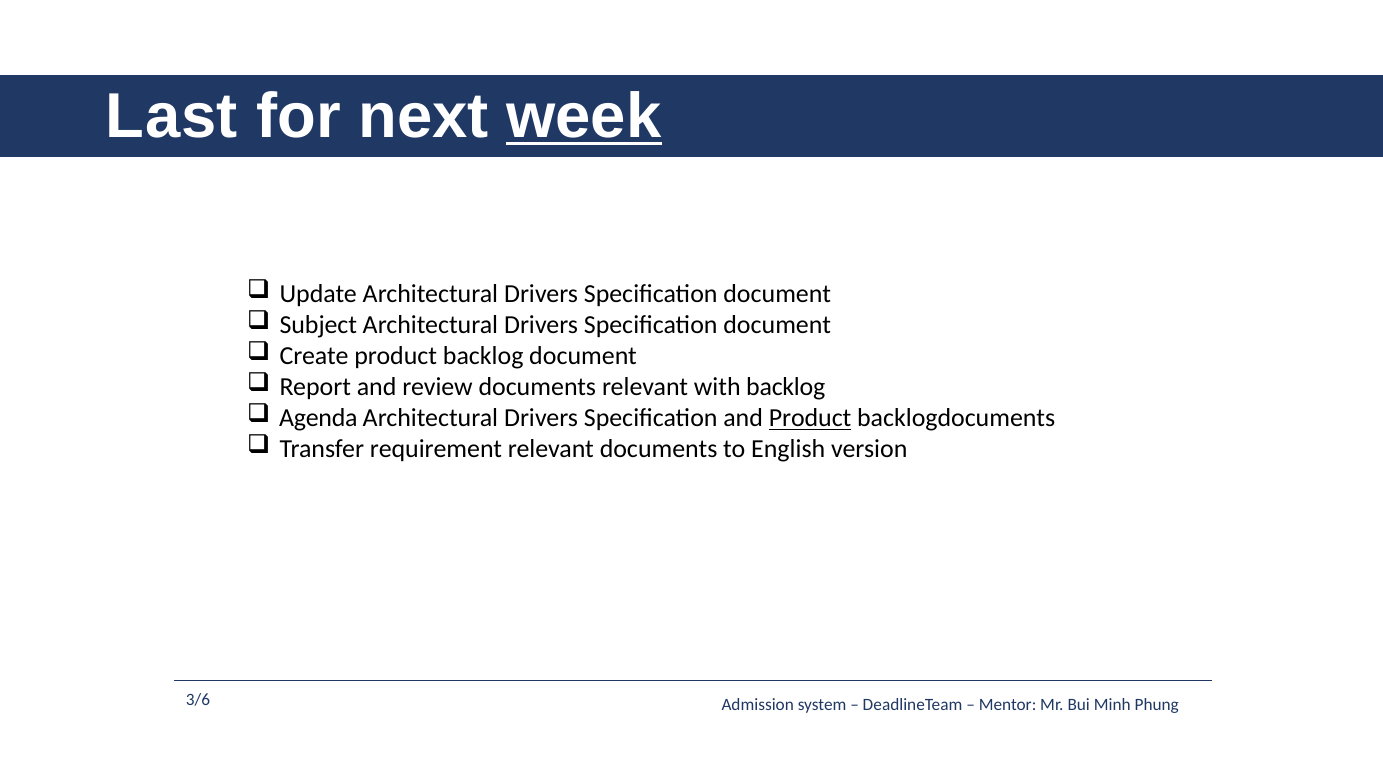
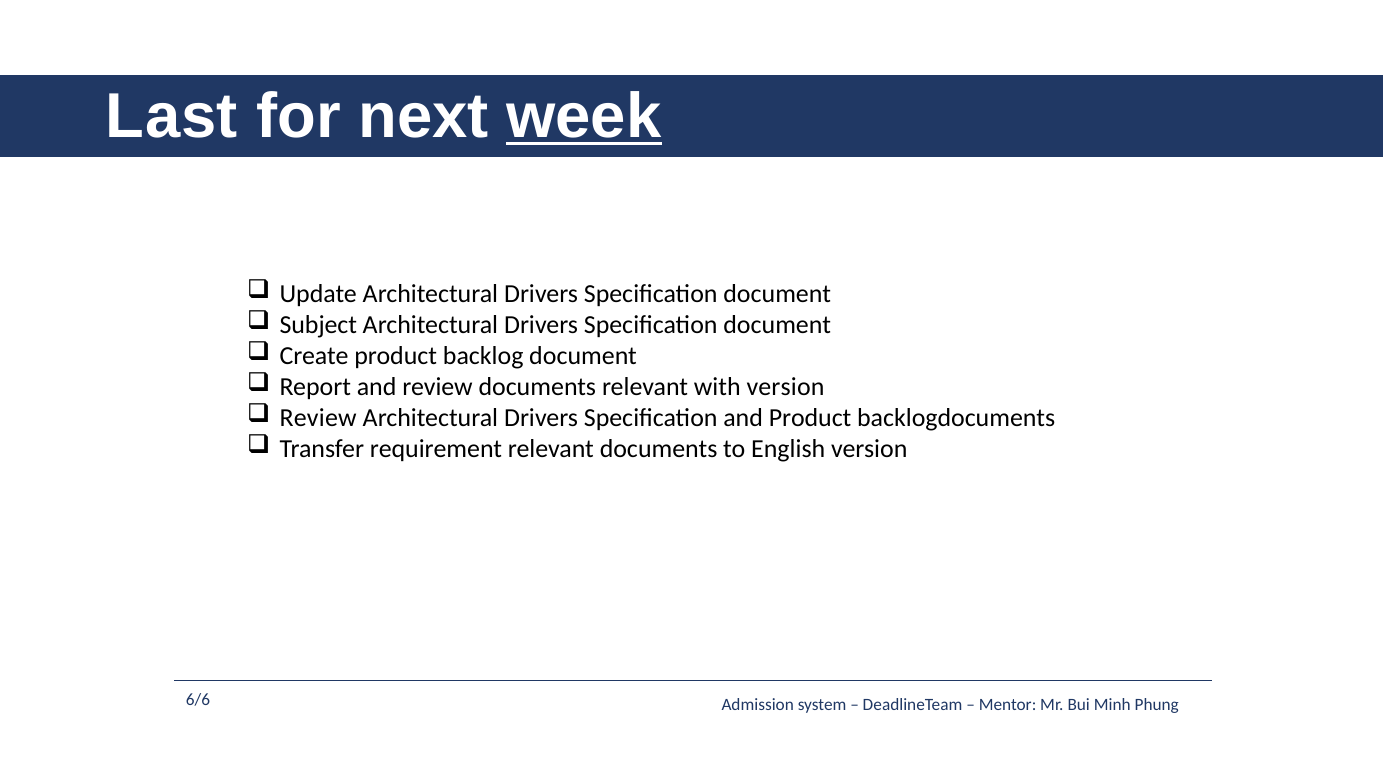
with backlog: backlog -> version (786, 387)
Agenda: Agenda -> Review (318, 418)
Product underline: present -> none (810, 418)
3/6: 3/6 -> 6/6 (198, 700)
